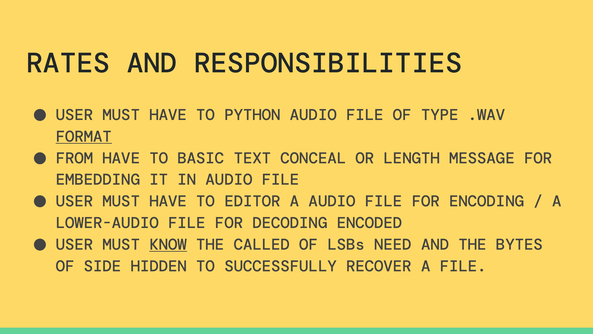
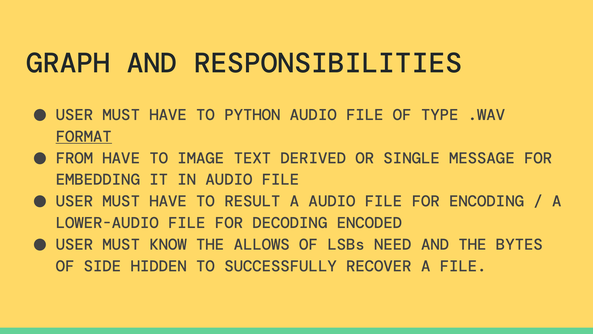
RATES: RATES -> GRAPH (68, 63)
BASIC: BASIC -> IMAGE (201, 158)
CONCEAL: CONCEAL -> DERIVED (313, 158)
LENGTH: LENGTH -> SINGLE (412, 158)
EDITOR: EDITOR -> RESULT (252, 201)
KNOW underline: present -> none (168, 244)
CALLED: CALLED -> ALLOWS (262, 244)
